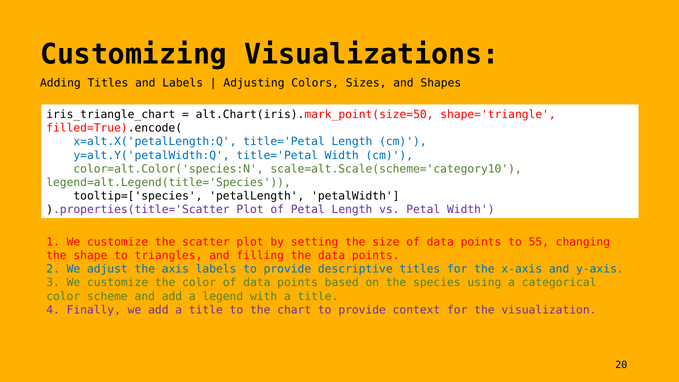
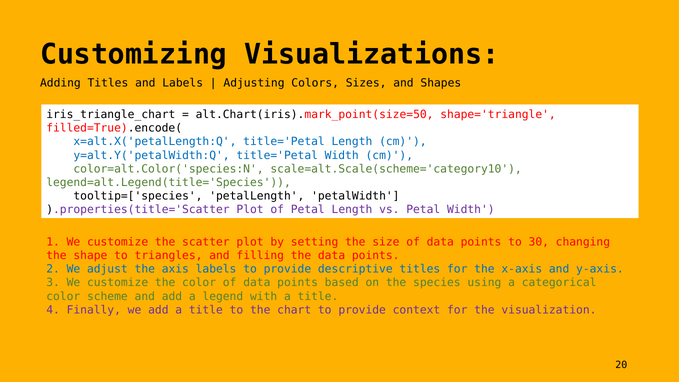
55: 55 -> 30 (539, 242)
